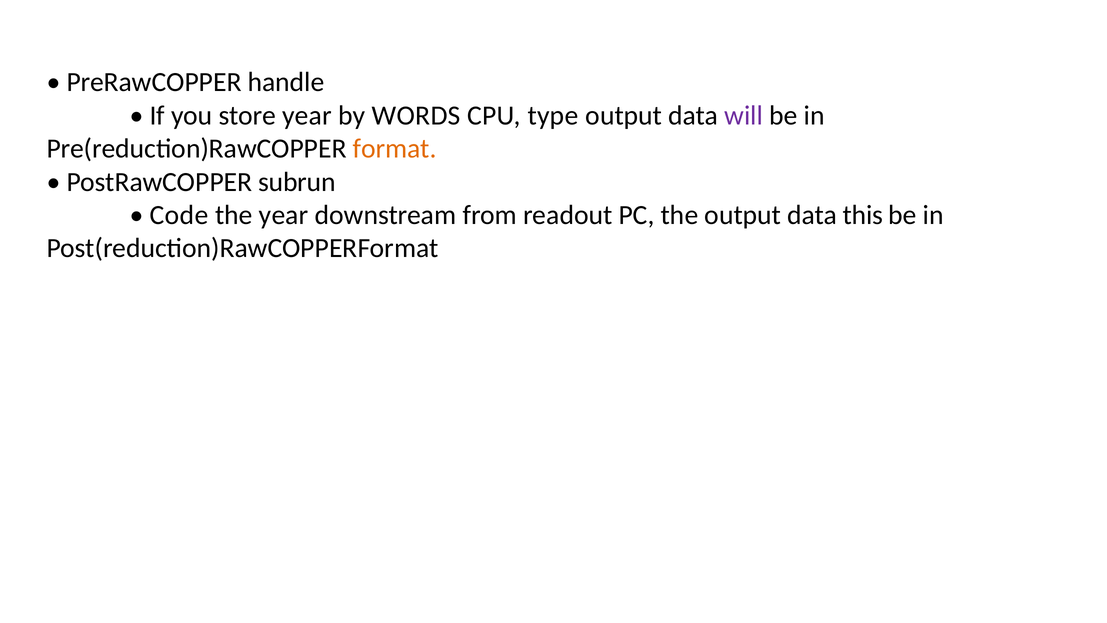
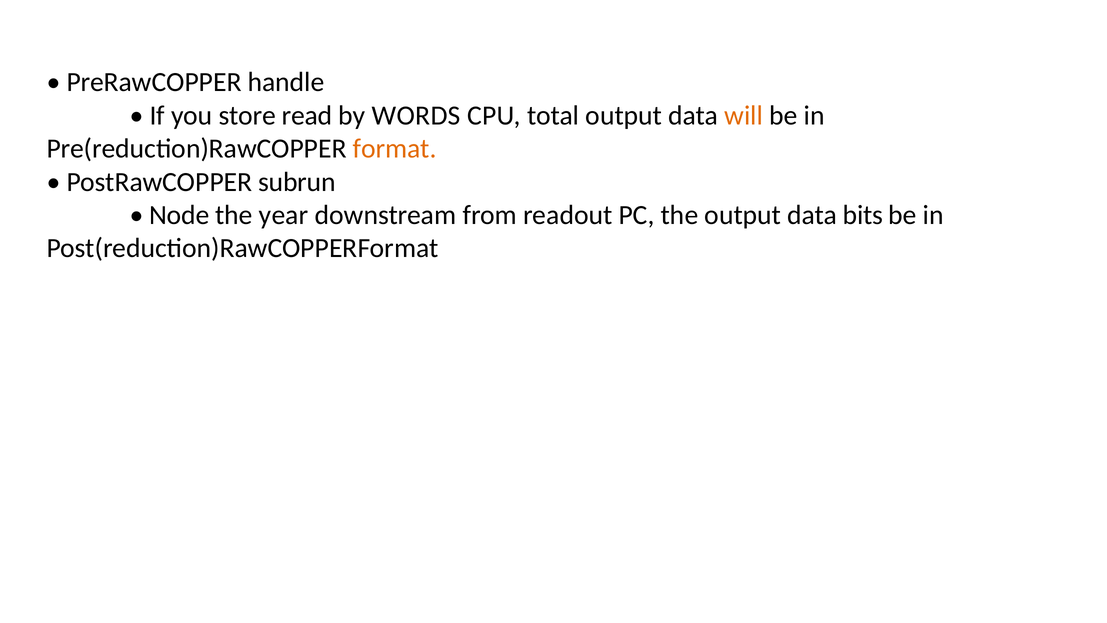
store year: year -> read (307, 115)
type: type -> total (553, 115)
will colour: purple -> orange (744, 115)
Code: Code -> Node (179, 215)
this: this -> bits (863, 215)
